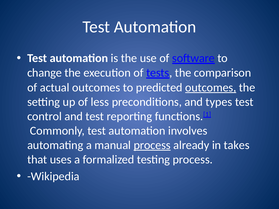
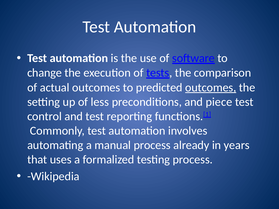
types: types -> piece (219, 102)
process underline: present -> none (152, 145)
takes: takes -> years (237, 145)
